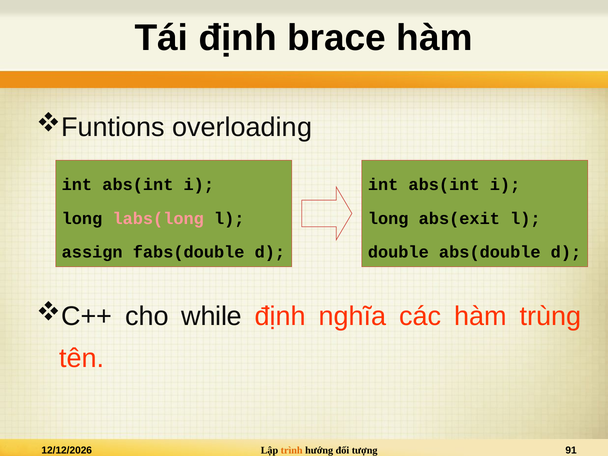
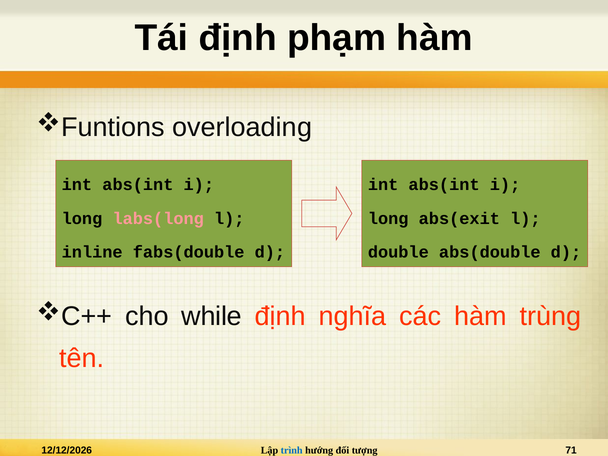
brace: brace -> phạm (337, 38)
assign: assign -> inline (92, 252)
trình colour: orange -> blue (292, 451)
91: 91 -> 71 (571, 451)
